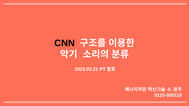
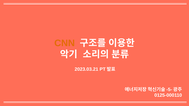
CNN colour: black -> orange (65, 43)
